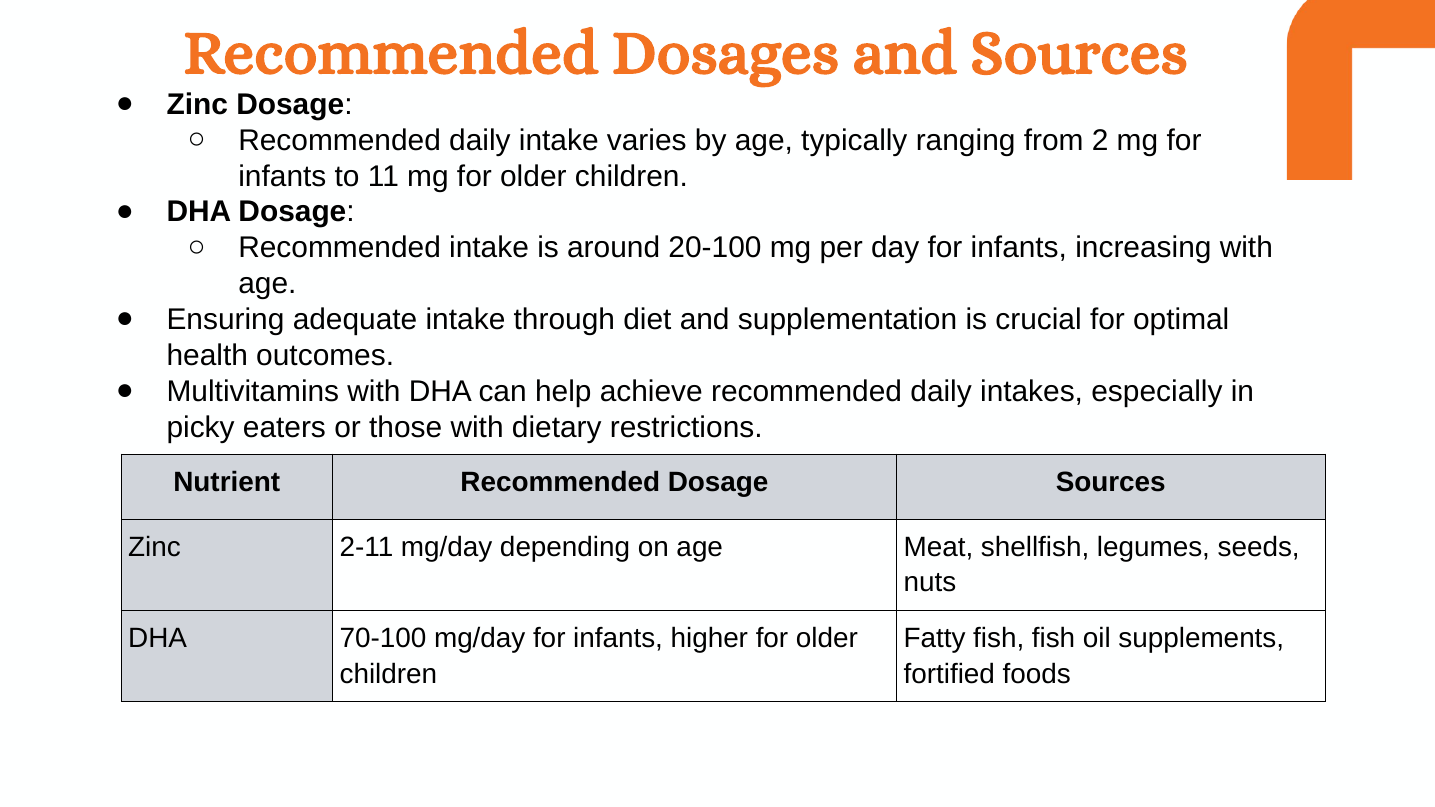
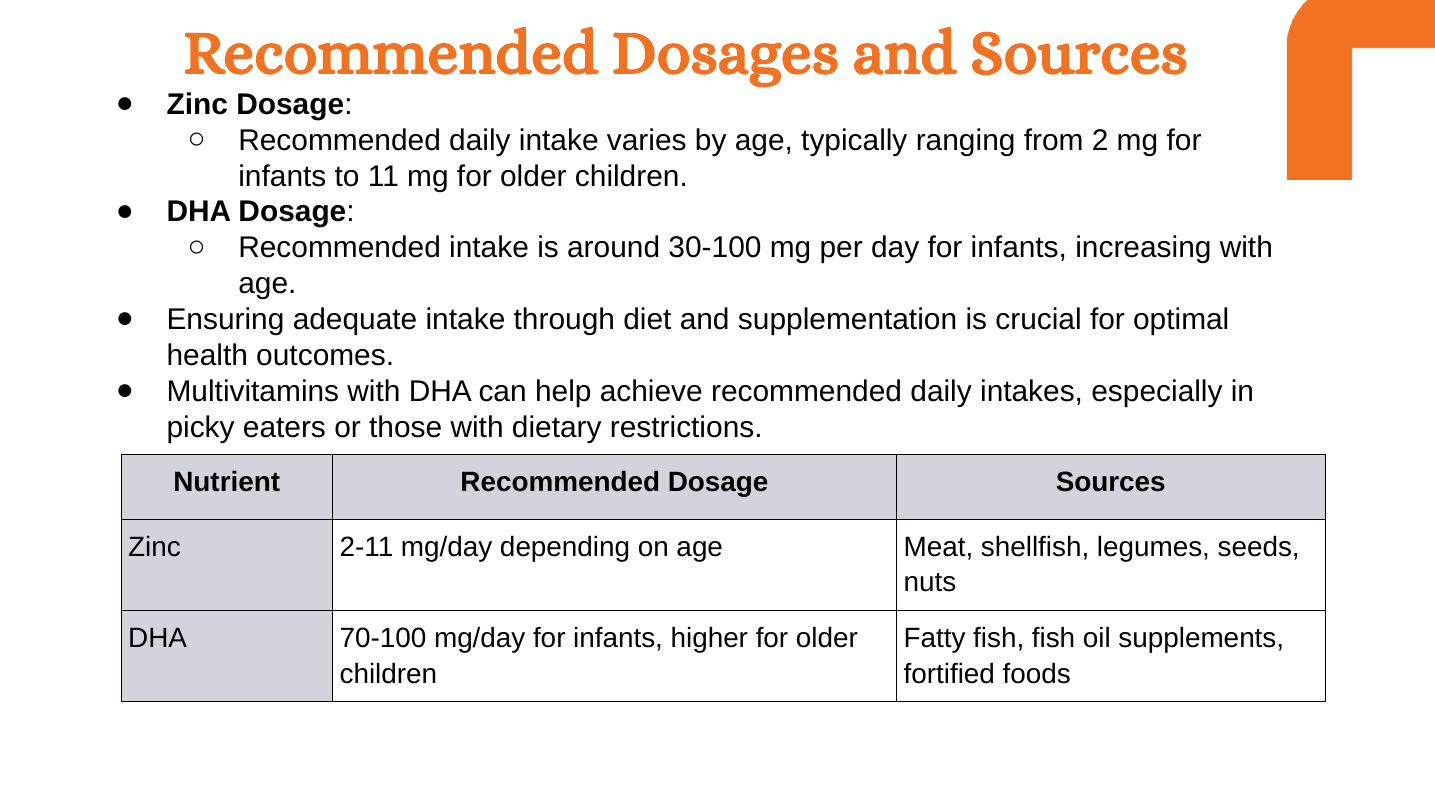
20-100: 20-100 -> 30-100 (715, 248)
